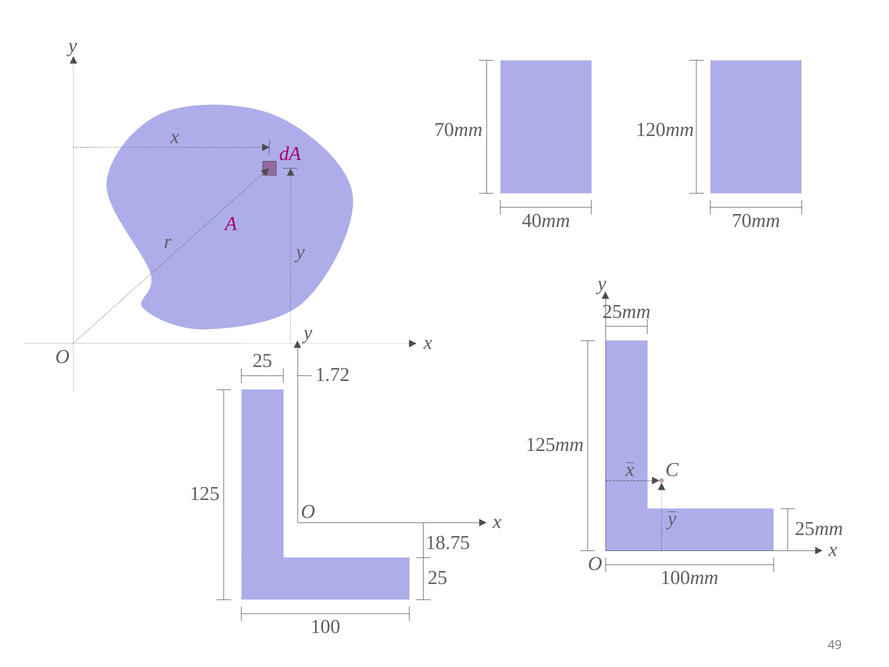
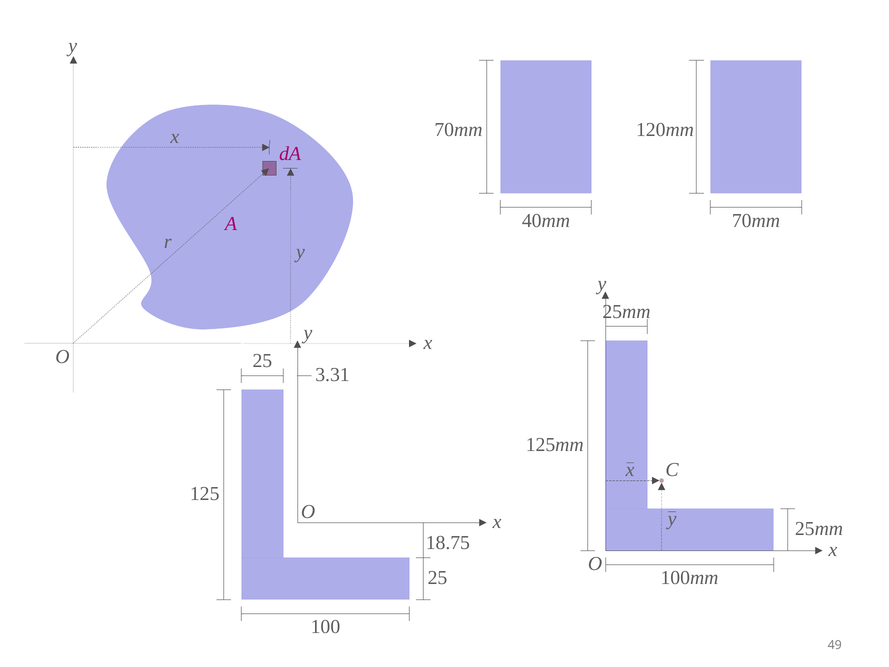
1.72: 1.72 -> 3.31 (333, 375)
